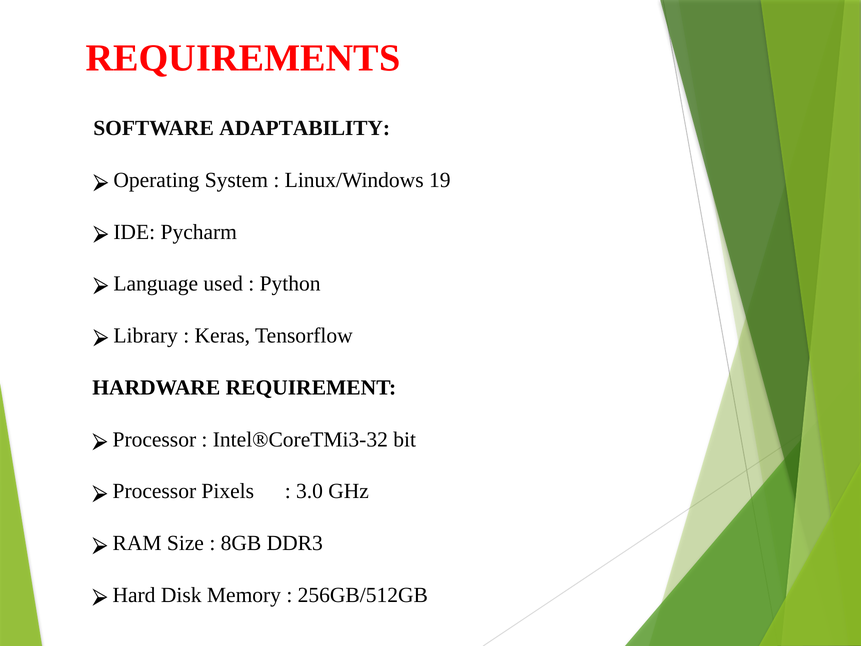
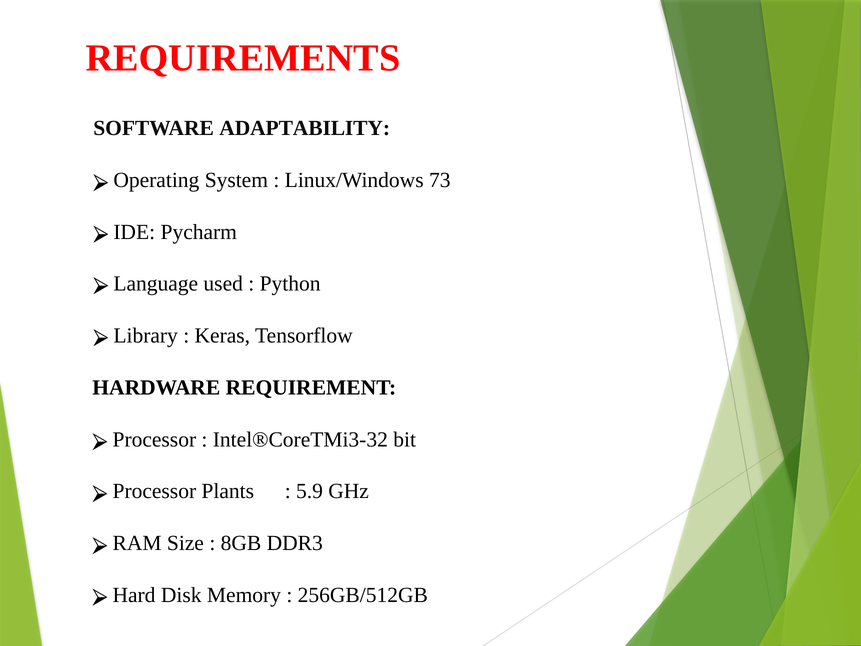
19: 19 -> 73 (440, 180)
Pixels: Pixels -> Plants (228, 491)
3.0: 3.0 -> 5.9 (310, 491)
